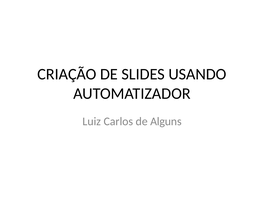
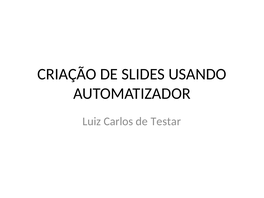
Alguns: Alguns -> Testar (166, 121)
